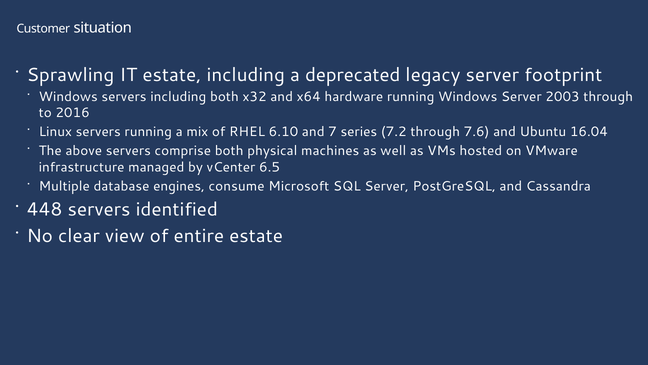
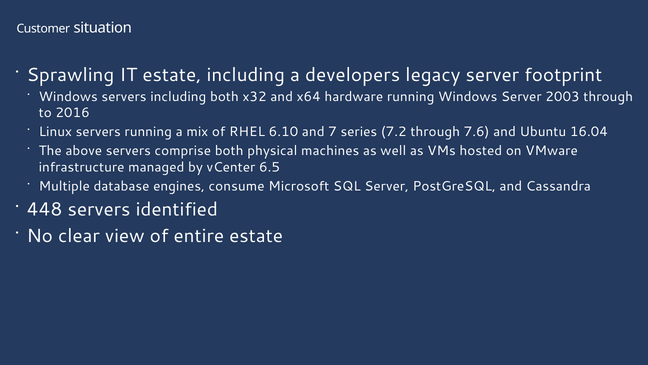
deprecated: deprecated -> developers (353, 75)
